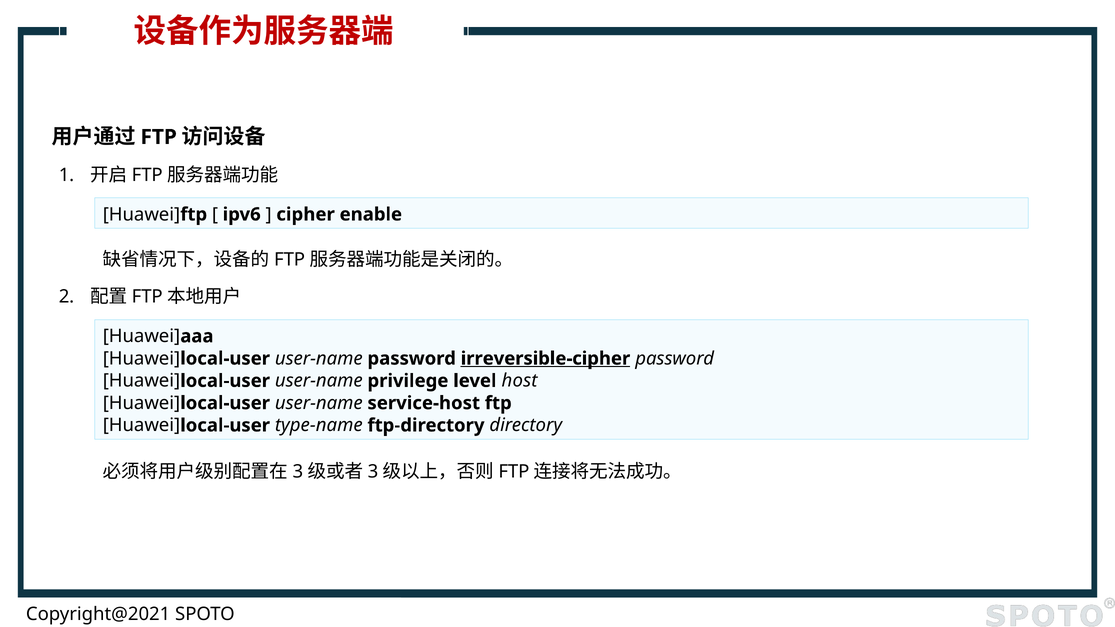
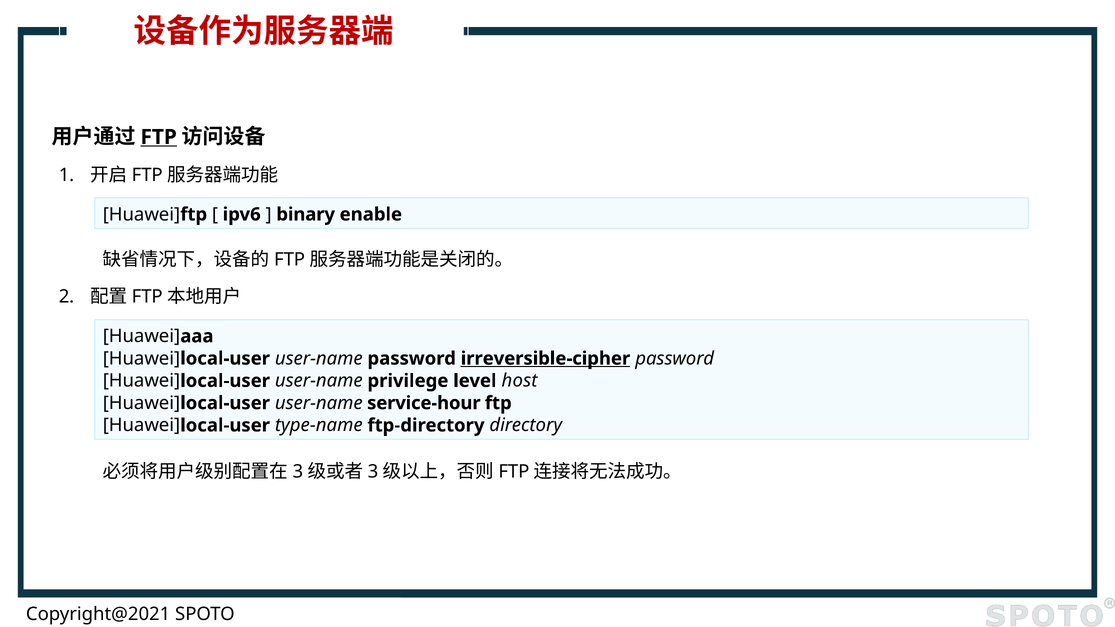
FTP underline: none -> present (159, 137)
cipher: cipher -> binary (306, 214)
service-host: service-host -> service-hour (424, 403)
